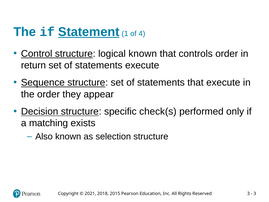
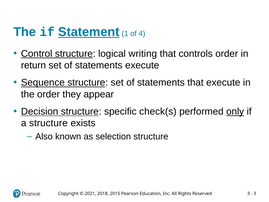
logical known: known -> writing (143, 54)
only underline: none -> present (235, 111)
a matching: matching -> structure (48, 123)
